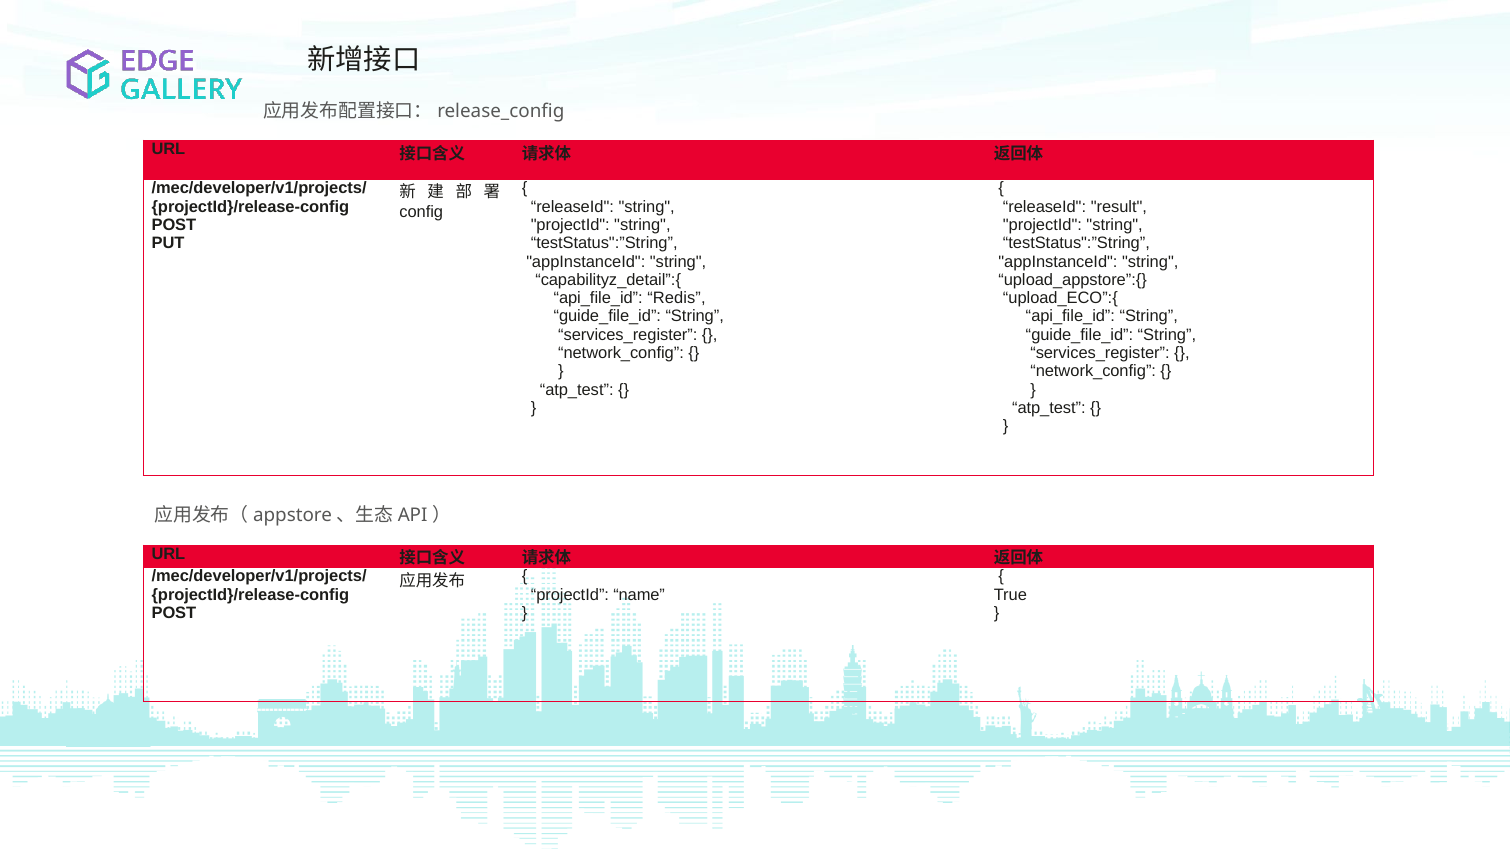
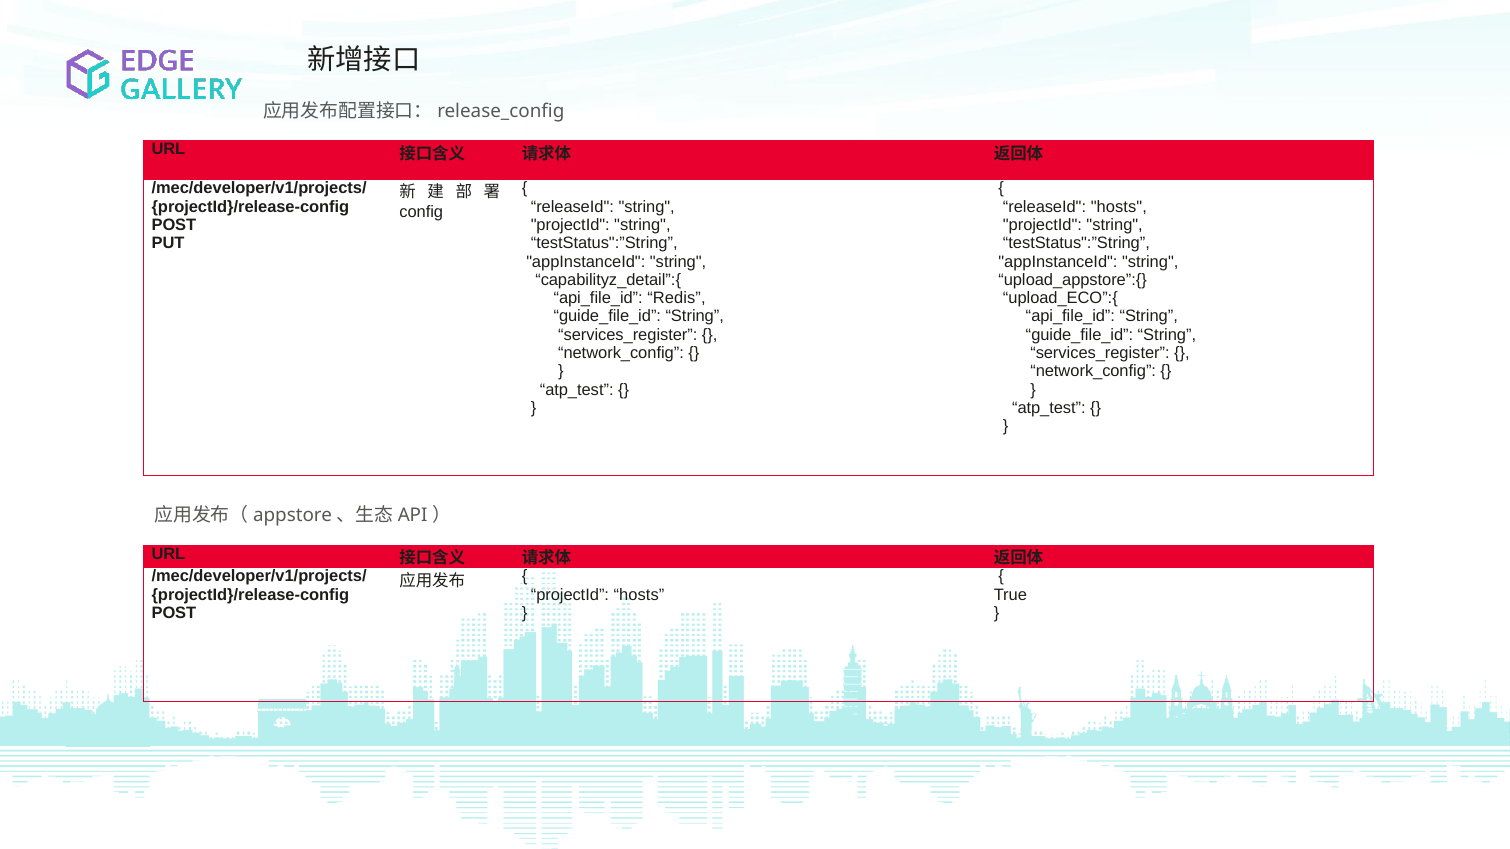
releaseId result: result -> hosts (1119, 207)
projectId name: name -> hosts (639, 595)
